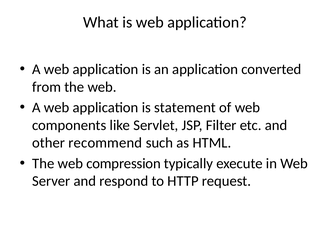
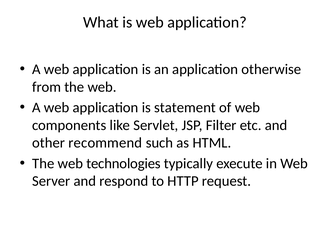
converted: converted -> otherwise (271, 69)
compression: compression -> technologies (124, 163)
